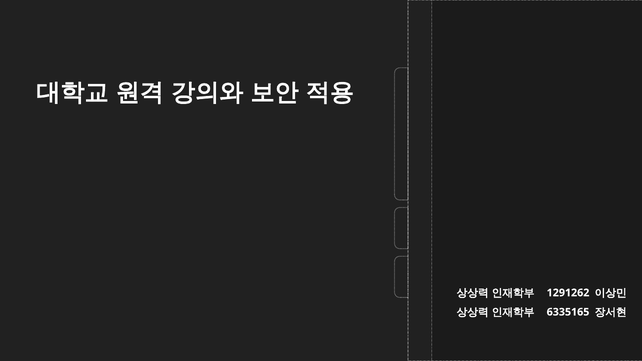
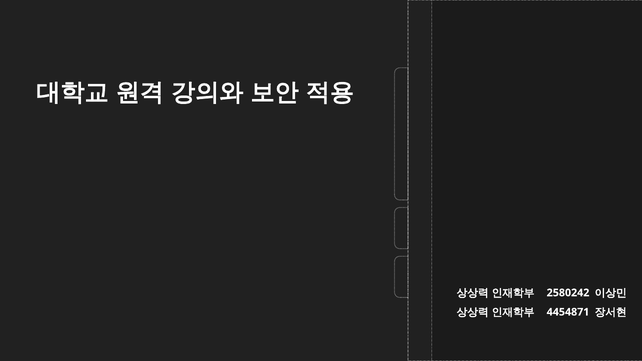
1291262: 1291262 -> 2580242 (568, 293)
6335165: 6335165 -> 4454871 (568, 312)
